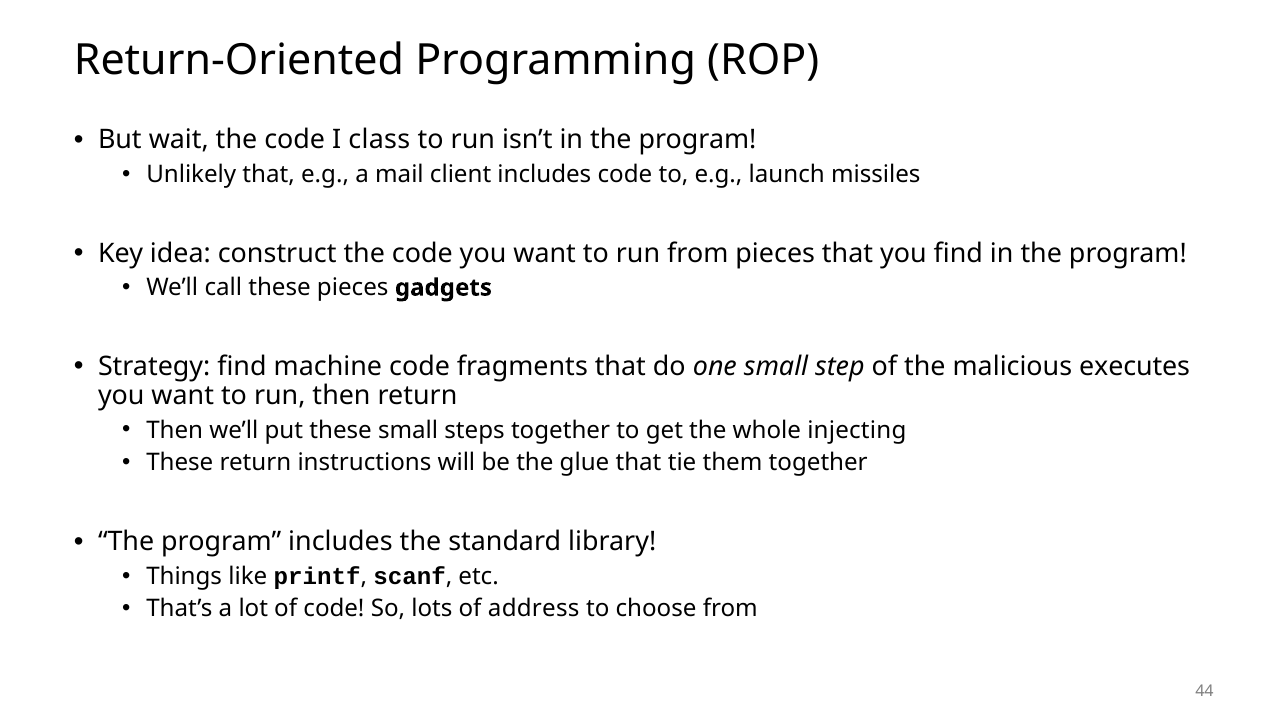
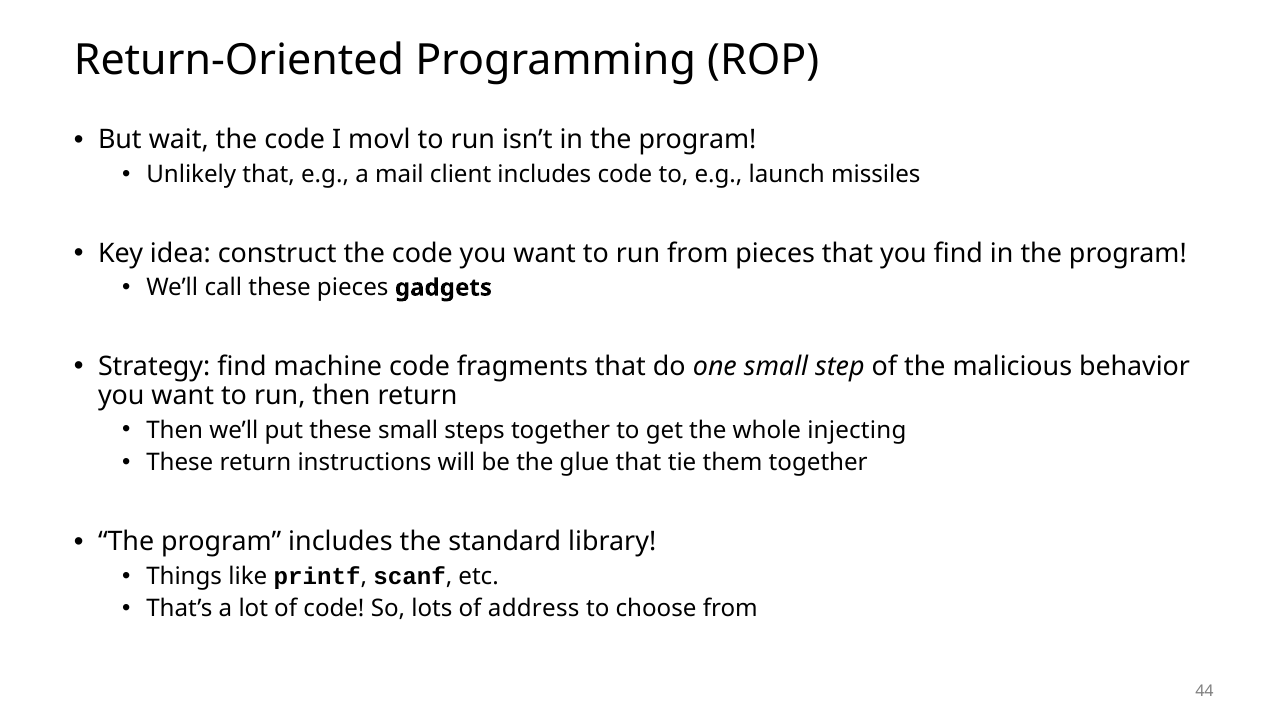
class: class -> movl (379, 140)
executes: executes -> behavior (1135, 367)
